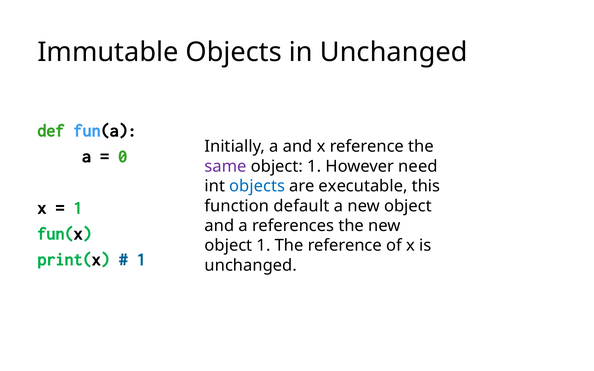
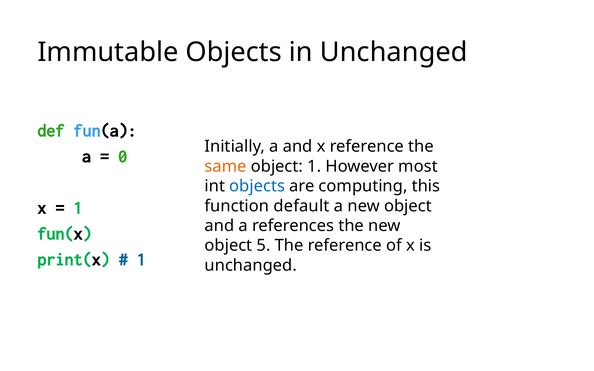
same colour: purple -> orange (226, 166)
need: need -> most (418, 166)
executable: executable -> computing (363, 186)
1: 1 -> 5 (263, 246)
